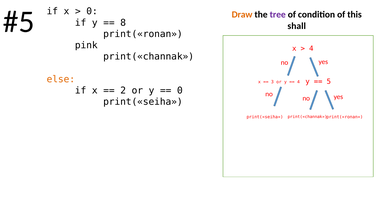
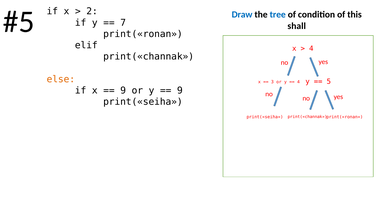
0: 0 -> 2 (92, 11)
Draw colour: orange -> blue (242, 15)
tree colour: purple -> blue (278, 15)
8: 8 -> 7 (123, 23)
pink: pink -> elif (86, 45)
2: 2 -> 9 (123, 91)
0: 0 -> 9 (180, 91)
